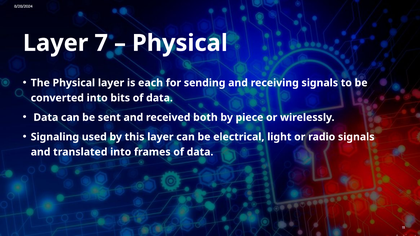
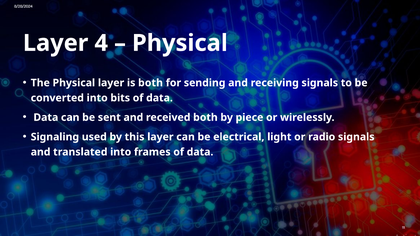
7: 7 -> 4 (101, 43)
is each: each -> both (151, 83)
